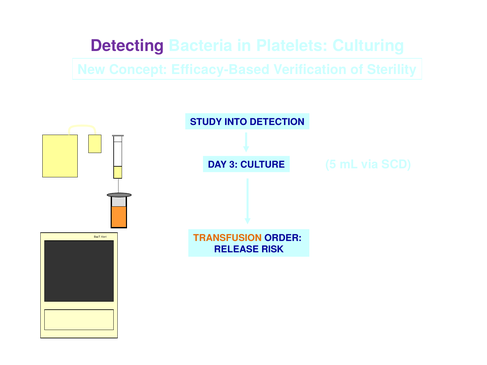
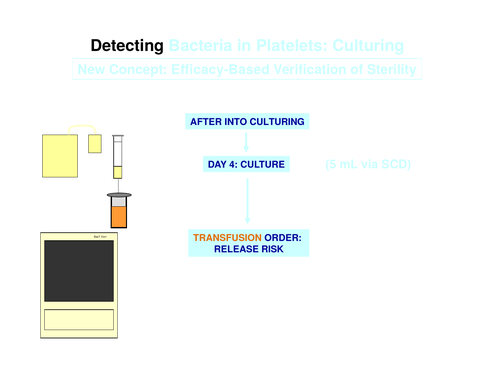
Detecting colour: purple -> black (127, 46)
STUDY: STUDY -> AFTER (206, 122)
INTO DETECTION: DETECTION -> CULTURING (277, 122)
3: 3 -> 4 (234, 165)
